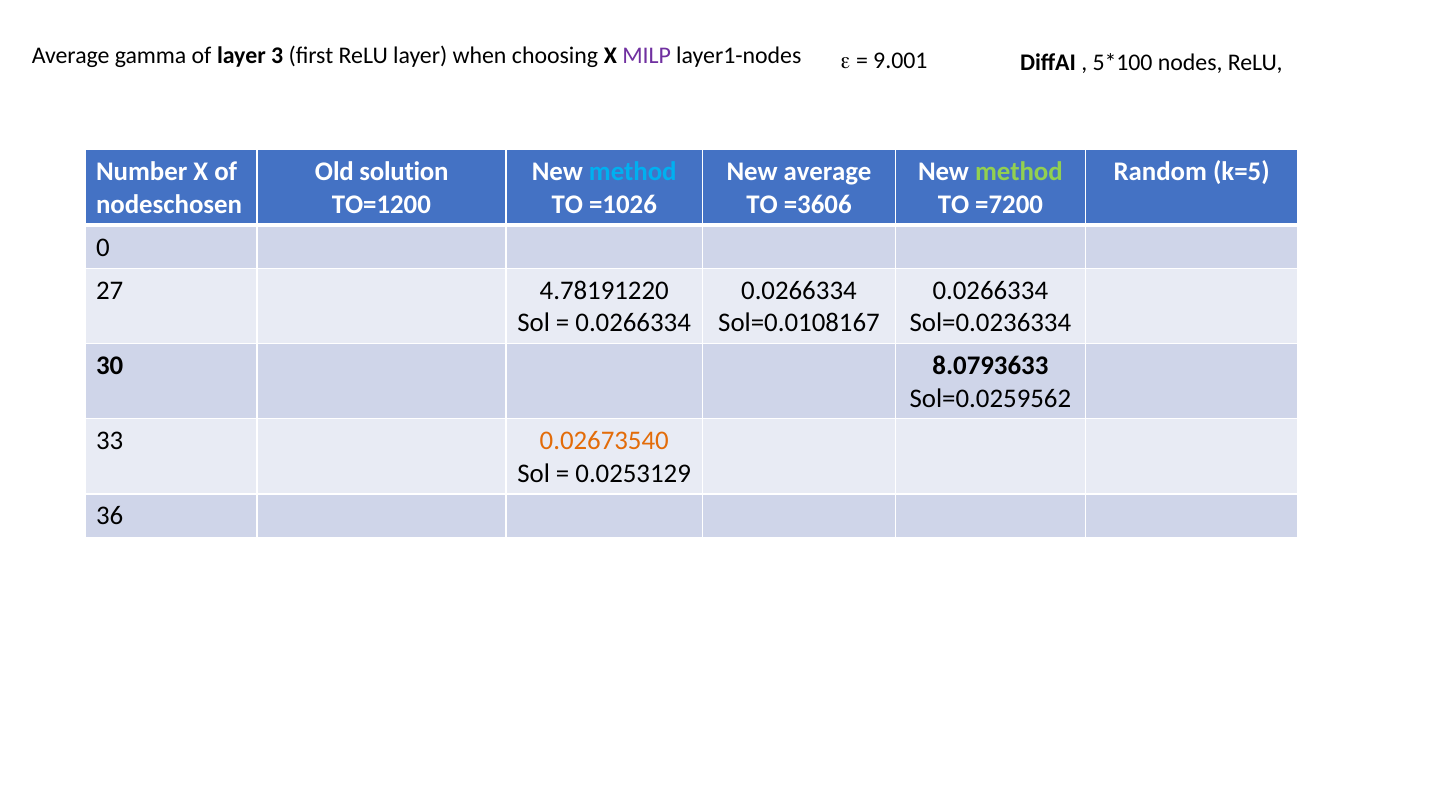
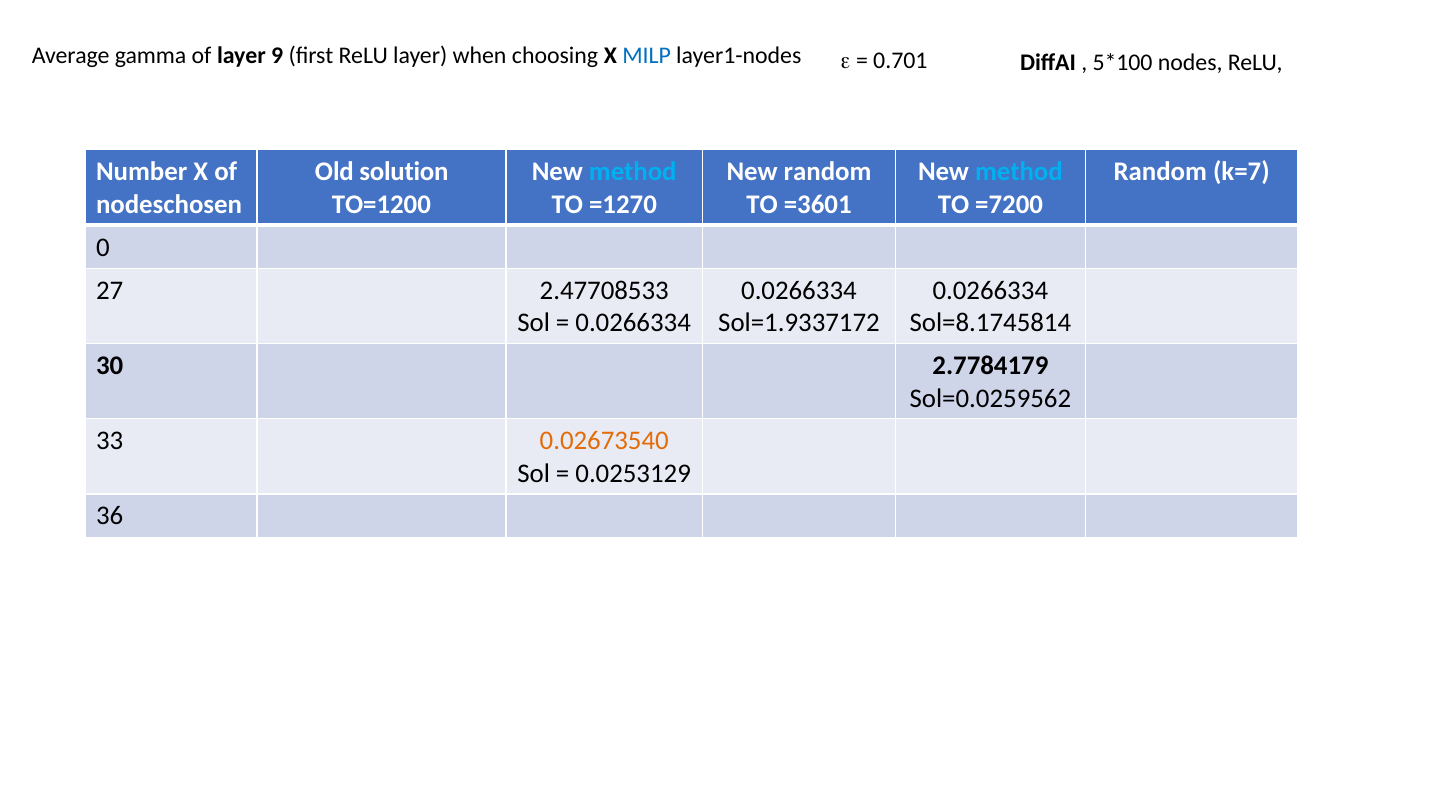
3: 3 -> 9 (277, 56)
MILP colour: purple -> blue (647, 56)
9.001: 9.001 -> 0.701 (900, 61)
New average: average -> random (828, 172)
method colour: light green -> light blue (1019, 172)
k=5: k=5 -> k=7 (1241, 172)
=1026: =1026 -> =1270 (623, 205)
=3606: =3606 -> =3601 (818, 205)
4.78191220: 4.78191220 -> 2.47708533 (604, 290)
Sol=0.0108167: Sol=0.0108167 -> Sol=1.9337172 (799, 323)
Sol=0.0236334: Sol=0.0236334 -> Sol=8.1745814 (990, 323)
8.0793633: 8.0793633 -> 2.7784179 (990, 366)
